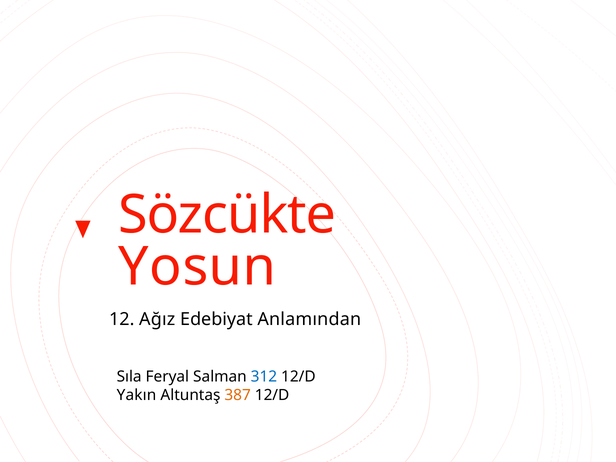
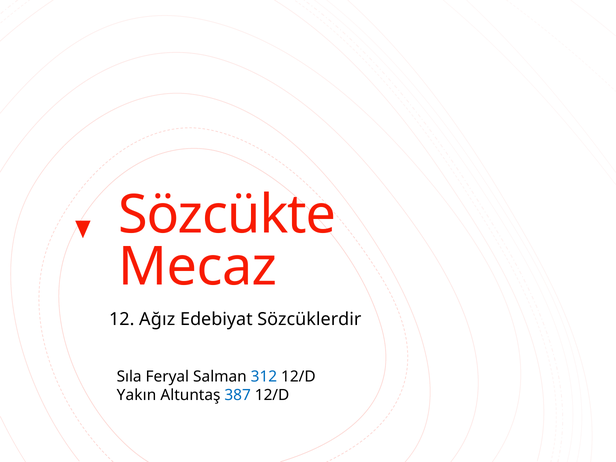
Yosun: Yosun -> Mecaz (198, 267)
Anlamından: Anlamından -> Sözcüklerdir (309, 319)
387 colour: orange -> blue (238, 395)
